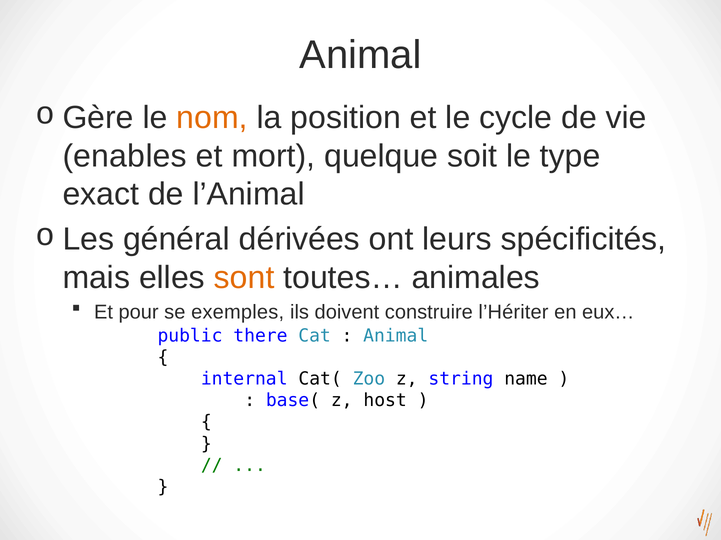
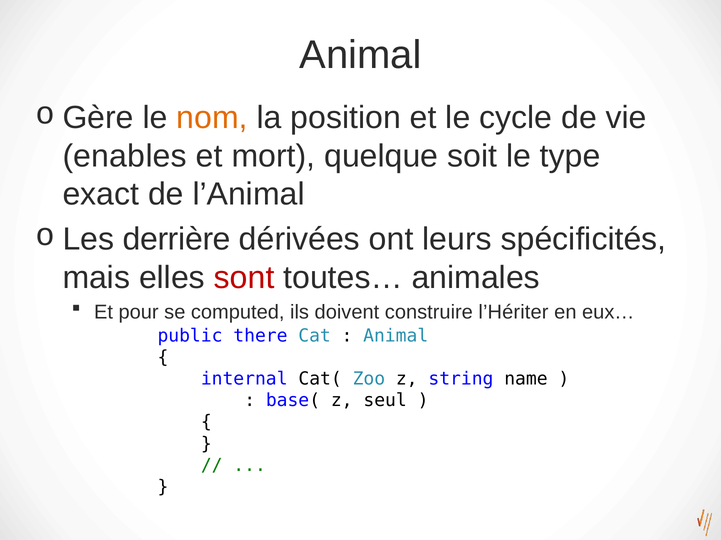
général: général -> derrière (177, 240)
sont colour: orange -> red (244, 278)
exemples: exemples -> computed (238, 312)
host: host -> seul (385, 401)
